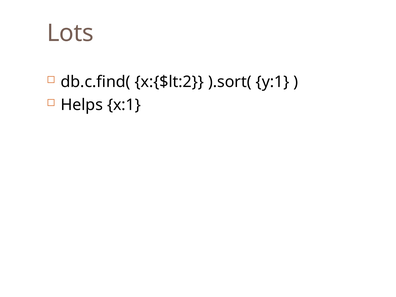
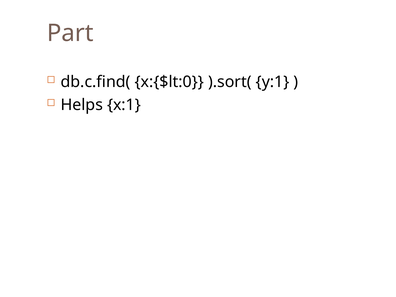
Lots: Lots -> Part (70, 33)
x:{$lt:2: x:{$lt:2 -> x:{$lt:0 (169, 82)
